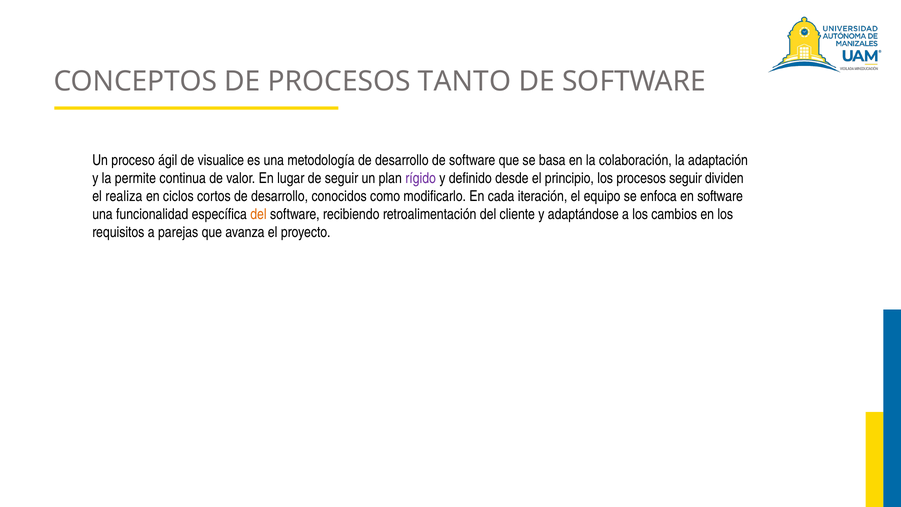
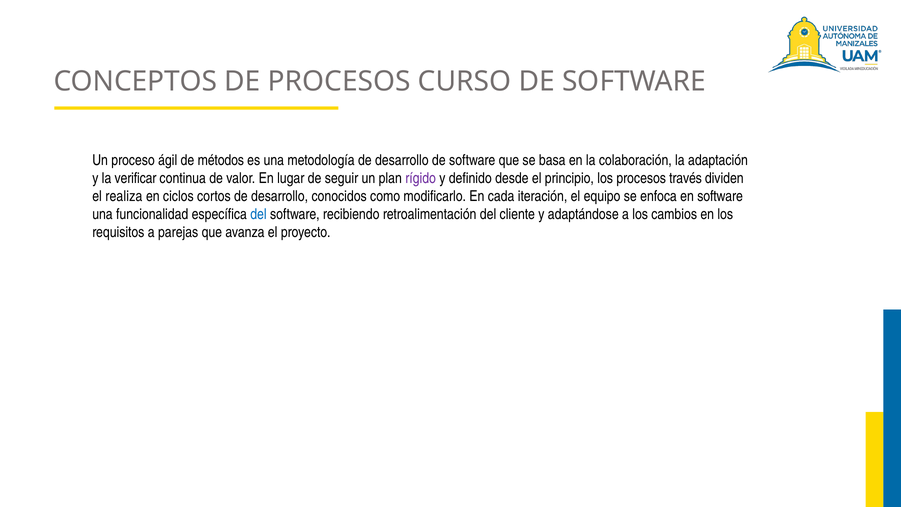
TANTO: TANTO -> CURSO (465, 82)
visualice: visualice -> métodos (221, 160)
permite: permite -> verificar (135, 178)
procesos seguir: seguir -> través (686, 178)
del colour: orange -> blue (258, 214)
